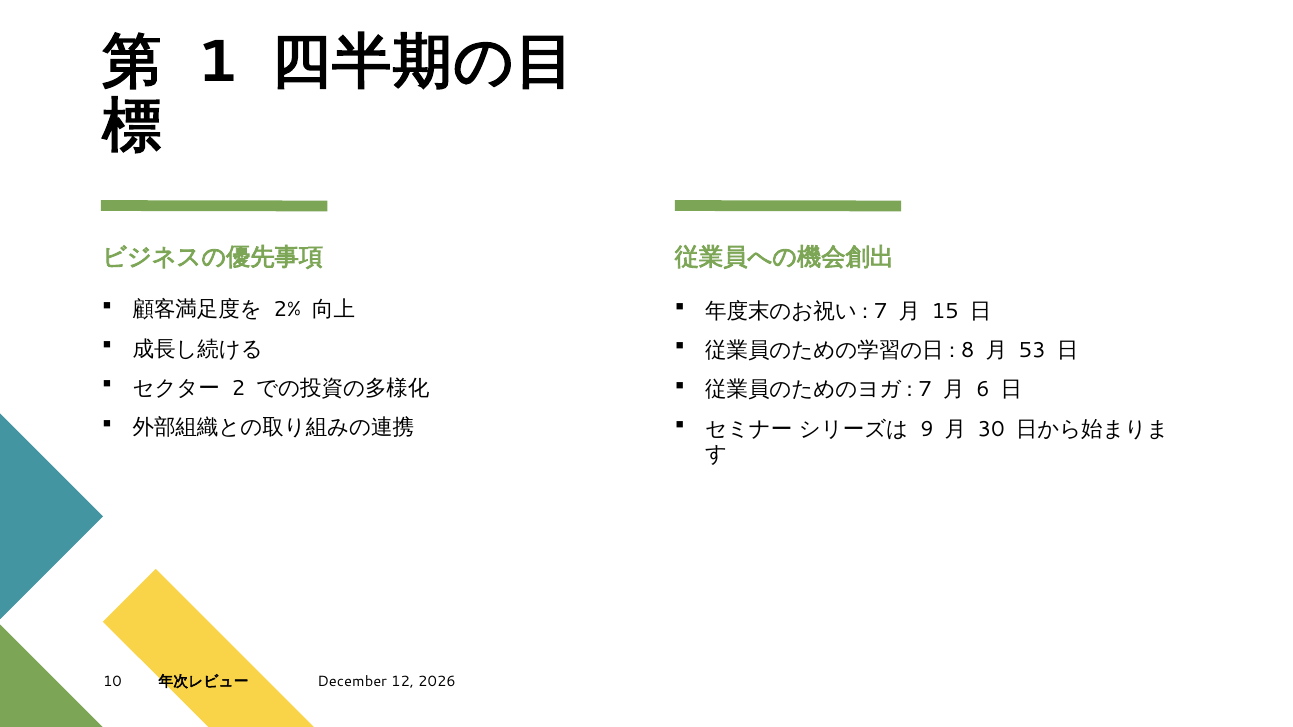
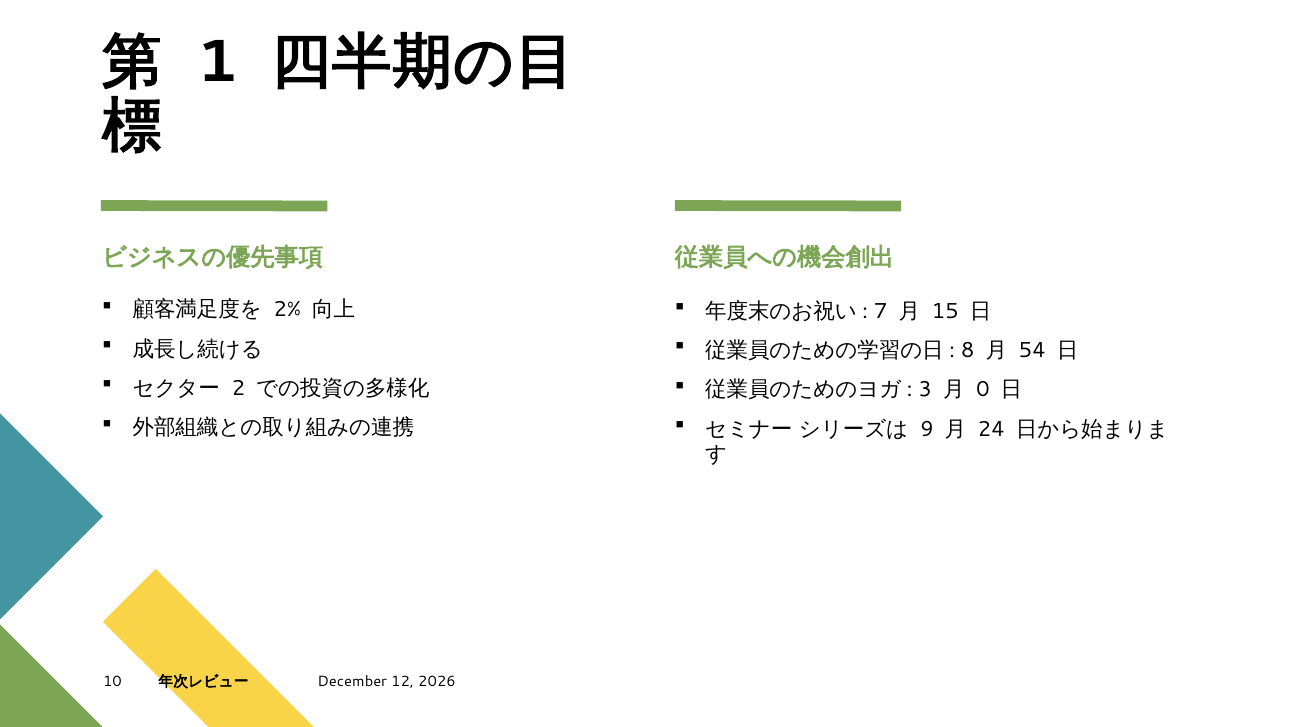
53: 53 -> 54 (1032, 351)
7: 7 -> 3 (925, 390)
6: 6 -> 0 (983, 390)
30: 30 -> 24 (991, 429)
